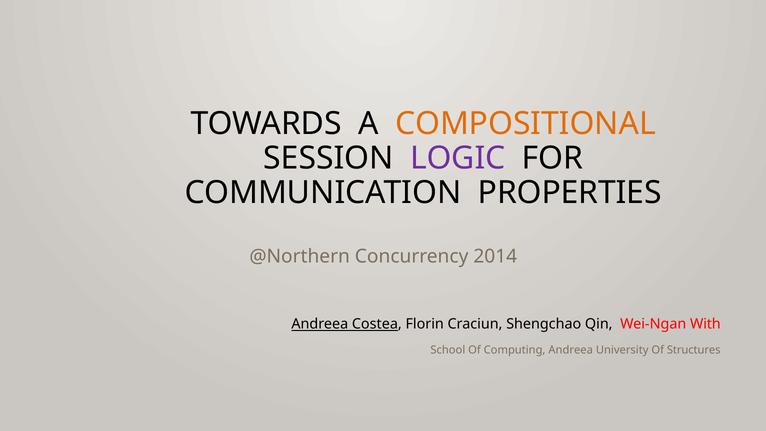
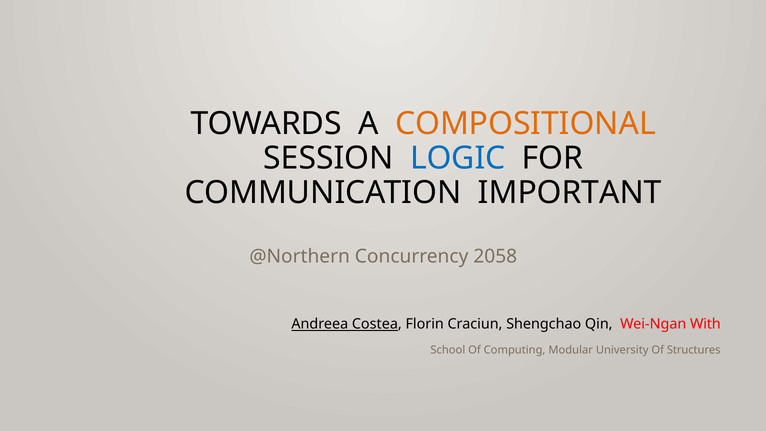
LOGIC colour: purple -> blue (458, 158)
PROPERTIES: PROPERTIES -> IMPORTANT (570, 193)
2014: 2014 -> 2058 (495, 256)
Computing Andreea: Andreea -> Modular (571, 350)
